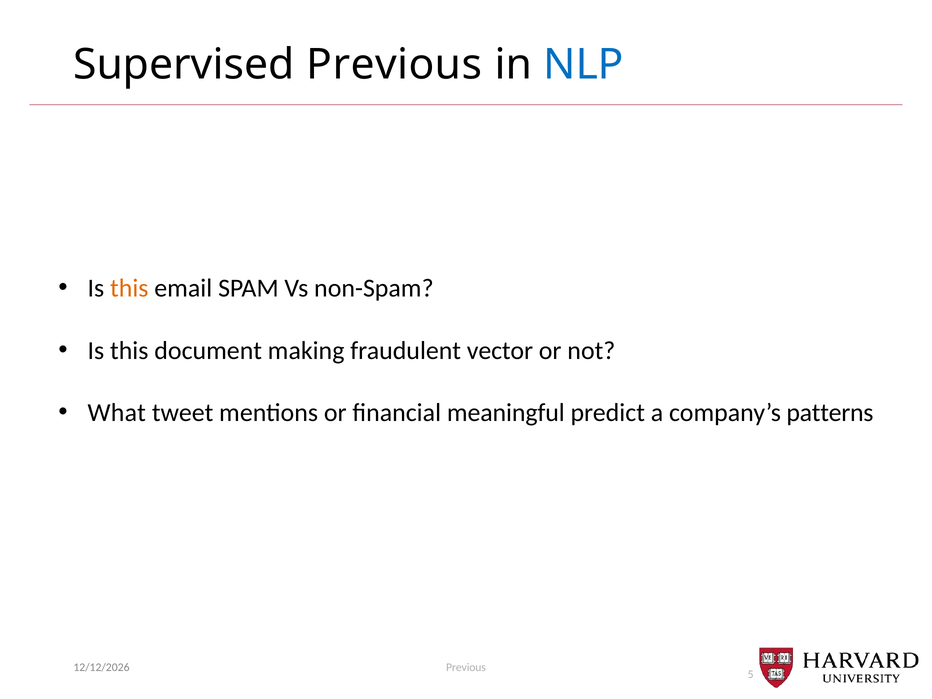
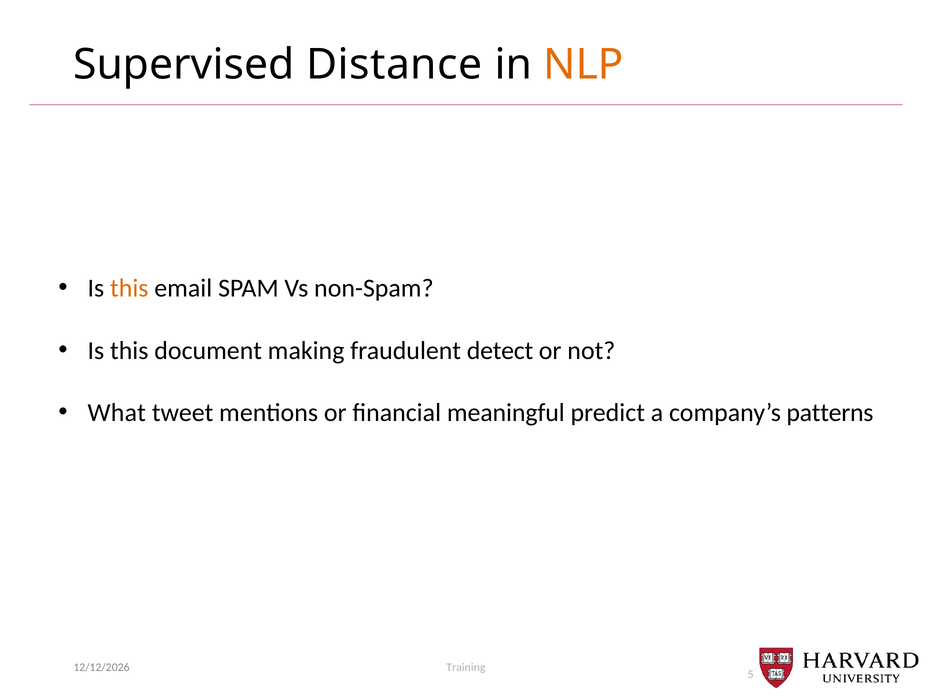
Supervised Previous: Previous -> Distance (394, 65)
NLP colour: blue -> orange (583, 65)
vector: vector -> detect (500, 350)
Previous: Previous -> Training (466, 667)
